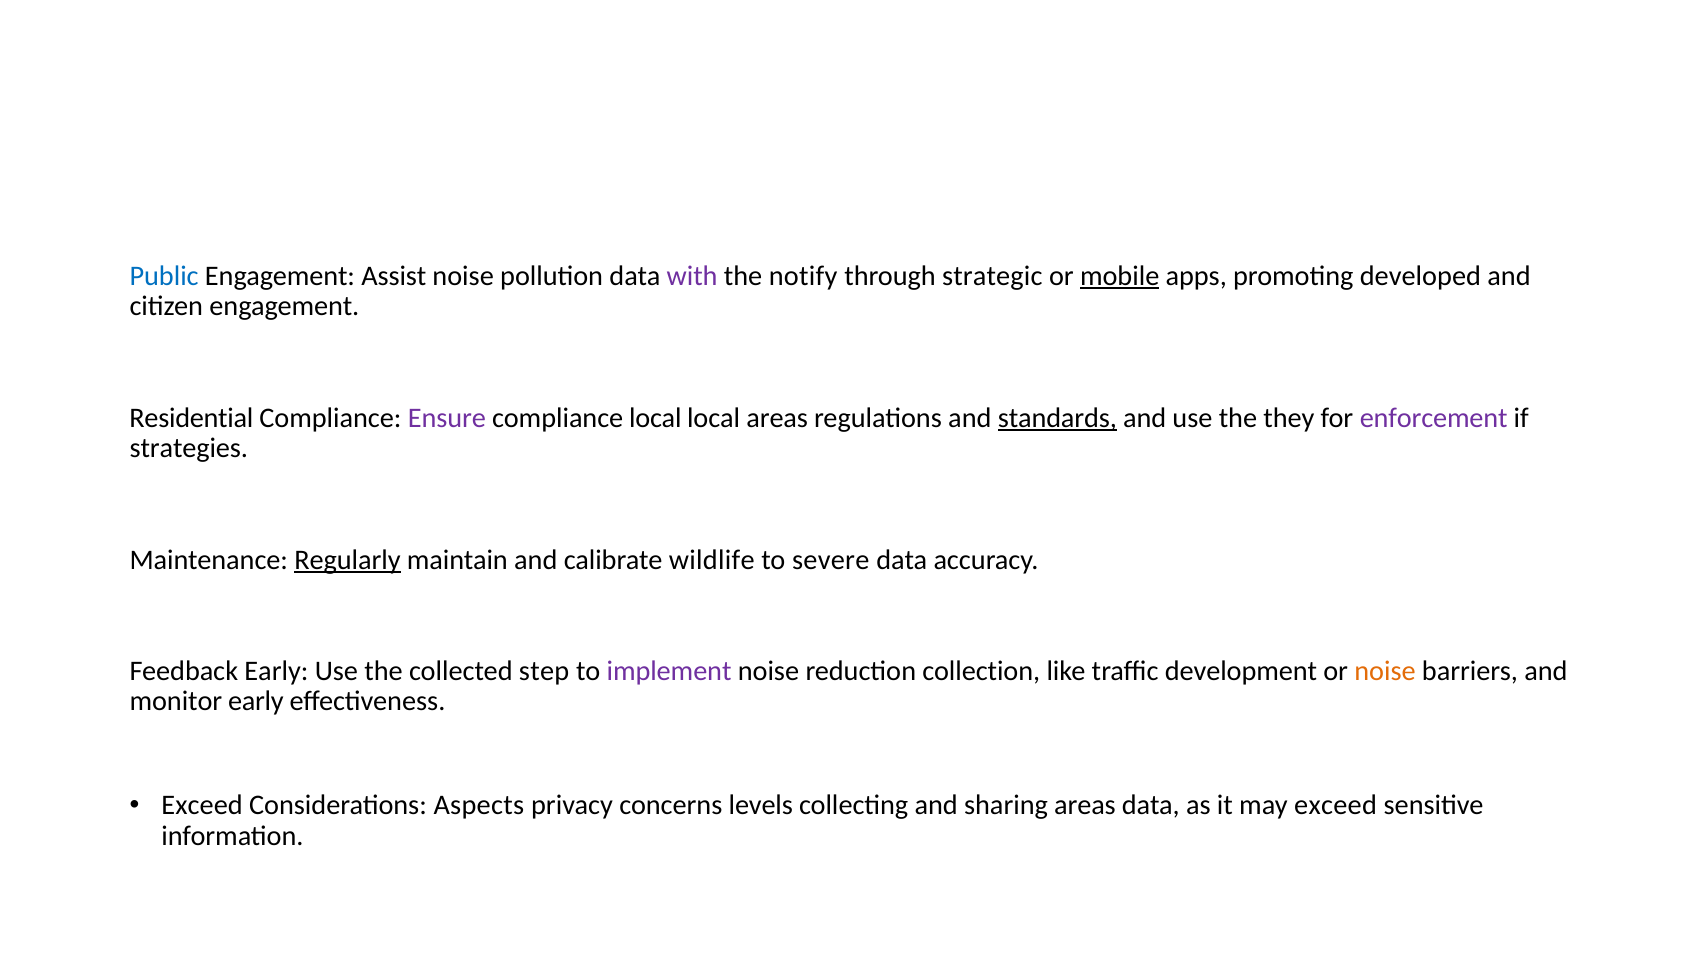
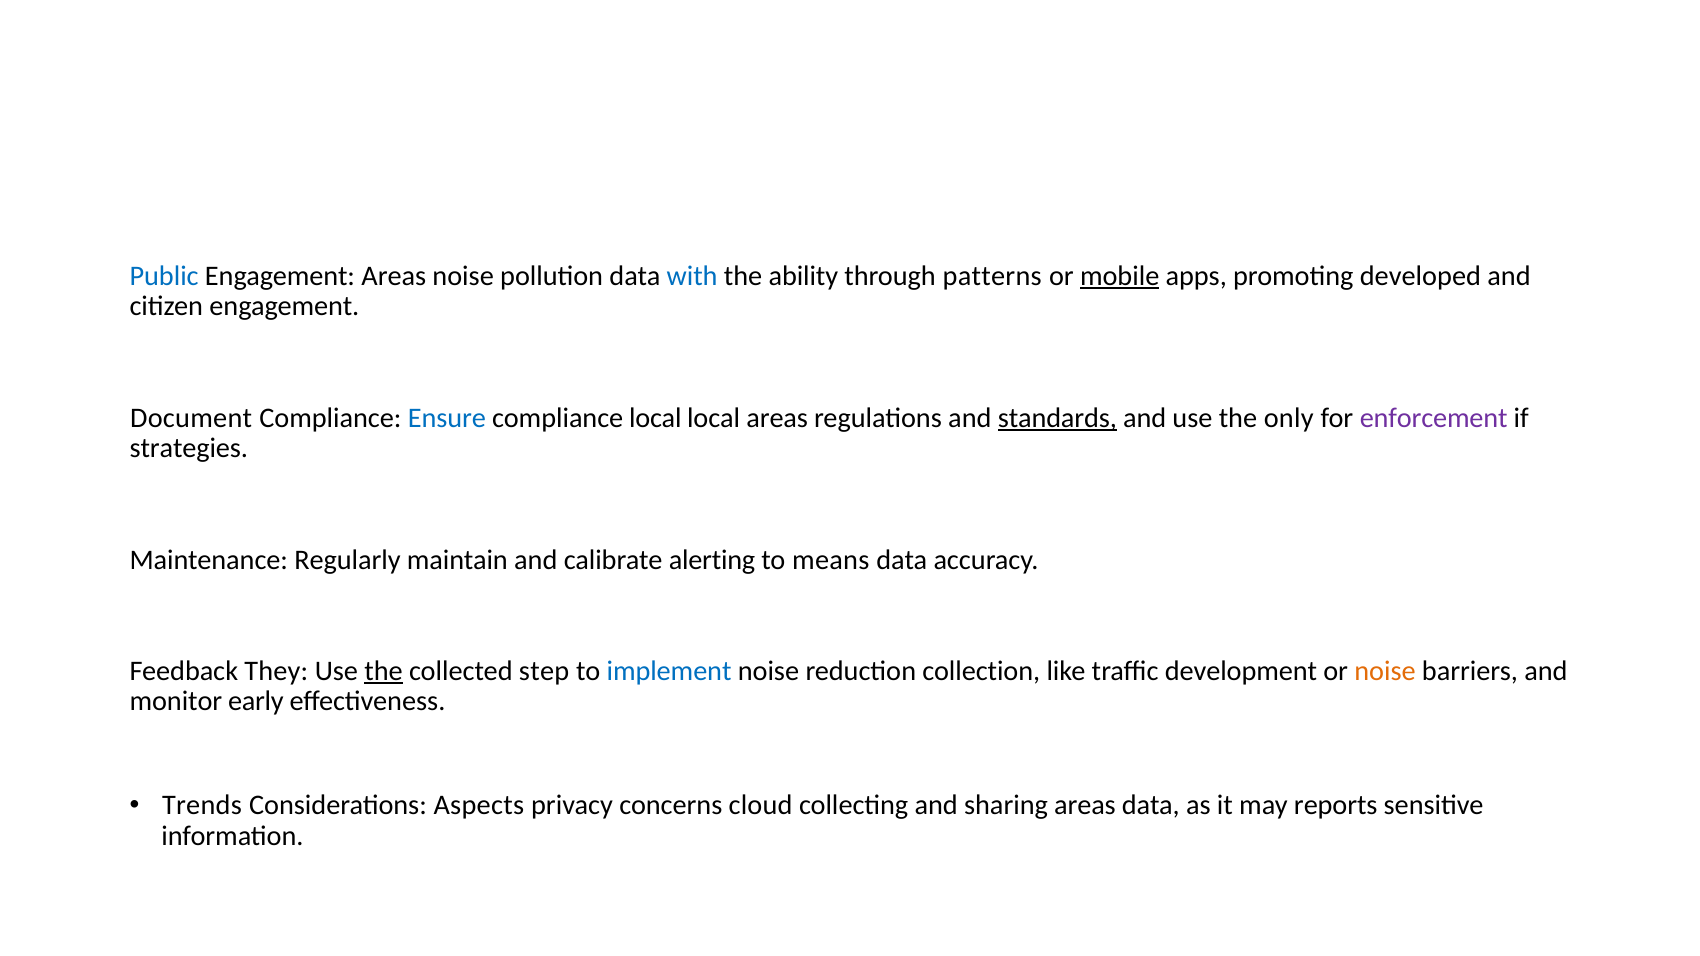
Engagement Assist: Assist -> Areas (394, 276)
with colour: purple -> blue (692, 276)
notify: notify -> ability (803, 276)
strategic: strategic -> patterns (992, 276)
Residential: Residential -> Document (191, 418)
Ensure colour: purple -> blue (447, 418)
they: they -> only (1289, 418)
Regularly underline: present -> none (348, 560)
wildlife: wildlife -> alerting (712, 560)
severe: severe -> means (831, 560)
Feedback Early: Early -> They (276, 671)
the underline: none -> present (384, 671)
implement colour: purple -> blue (669, 671)
Exceed: Exceed -> Trends (202, 806)
levels: levels -> cloud (761, 806)
may exceed: exceed -> reports (1336, 806)
